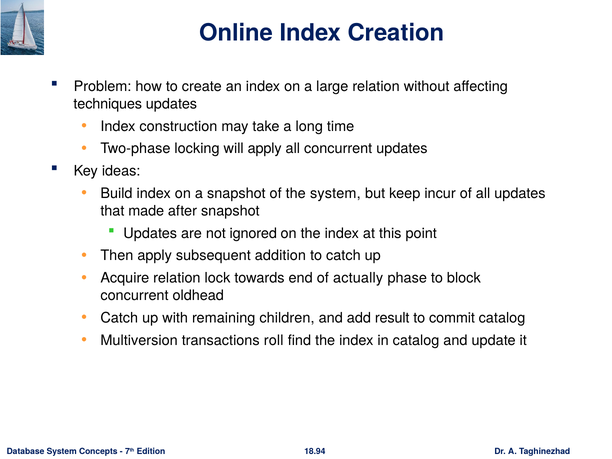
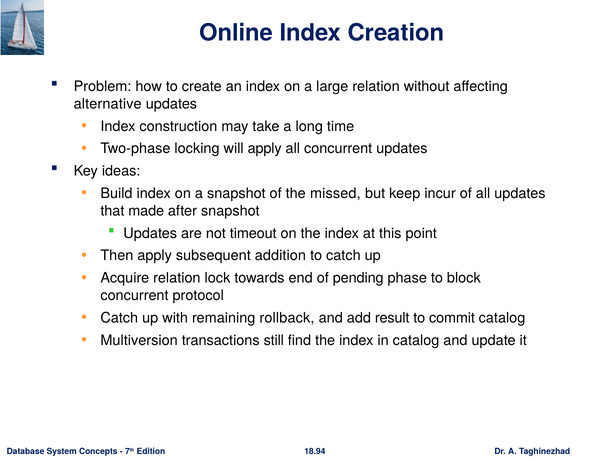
techniques: techniques -> alternative (108, 104)
the system: system -> missed (335, 194)
ignored: ignored -> timeout (253, 233)
actually: actually -> pending (358, 278)
oldhead: oldhead -> protocol (198, 295)
children: children -> rollback (287, 318)
roll: roll -> still (274, 340)
